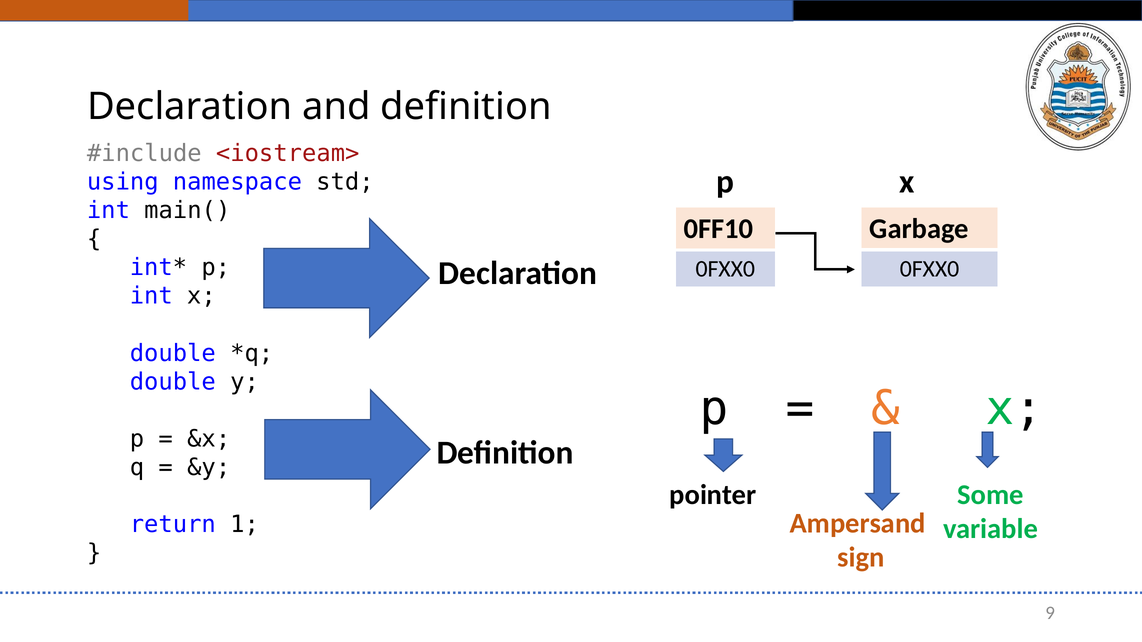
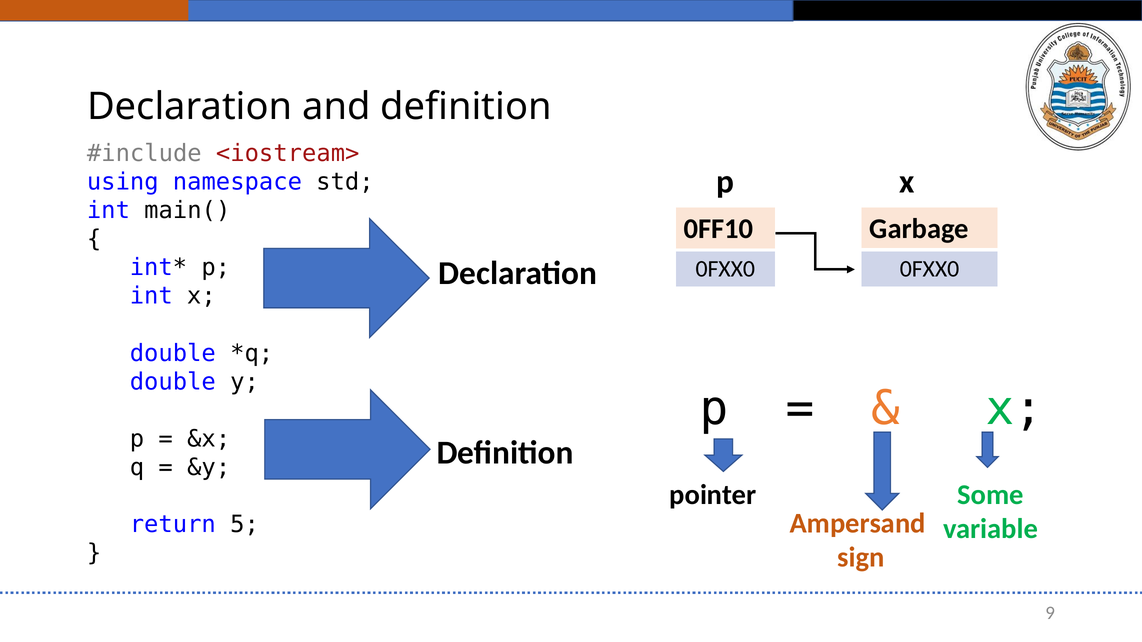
1: 1 -> 5 (244, 525)
